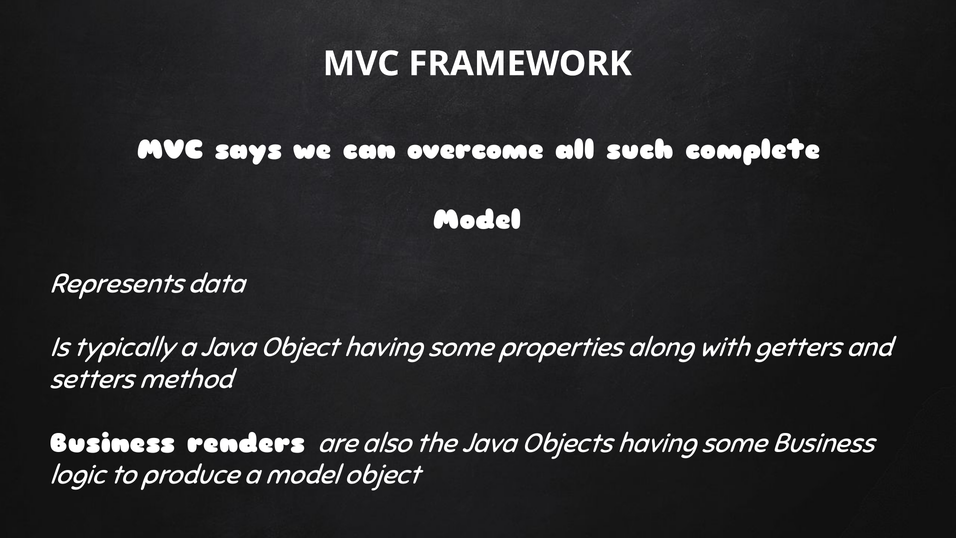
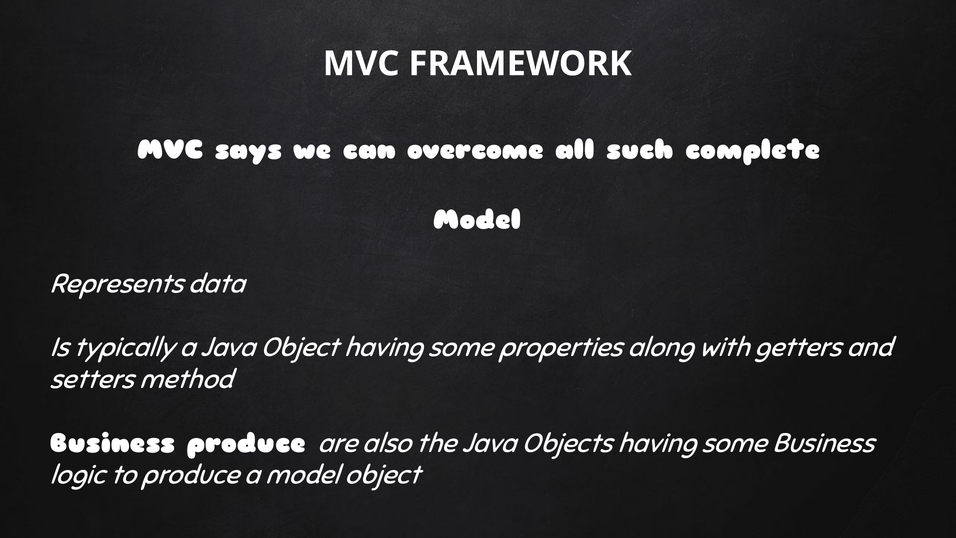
Business renders: renders -> produce (246, 443)
